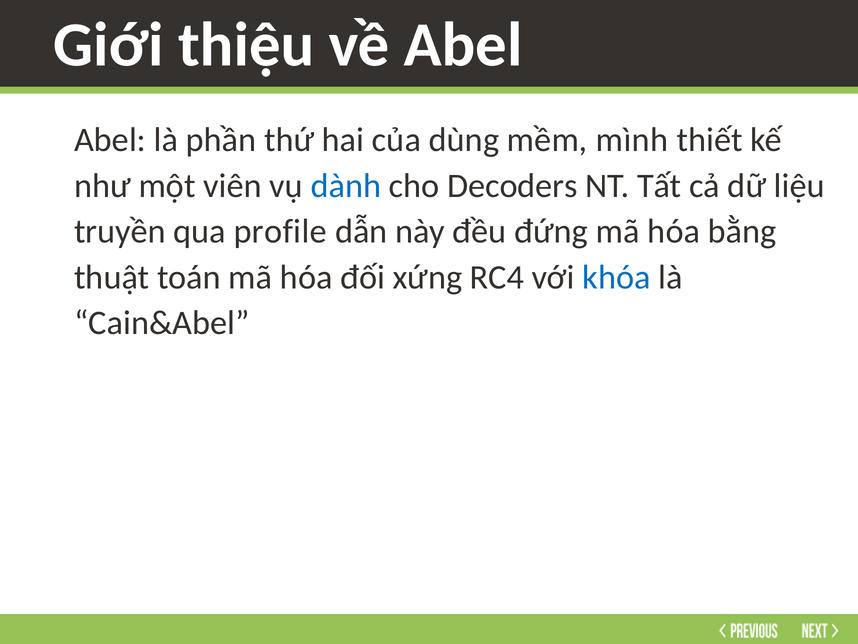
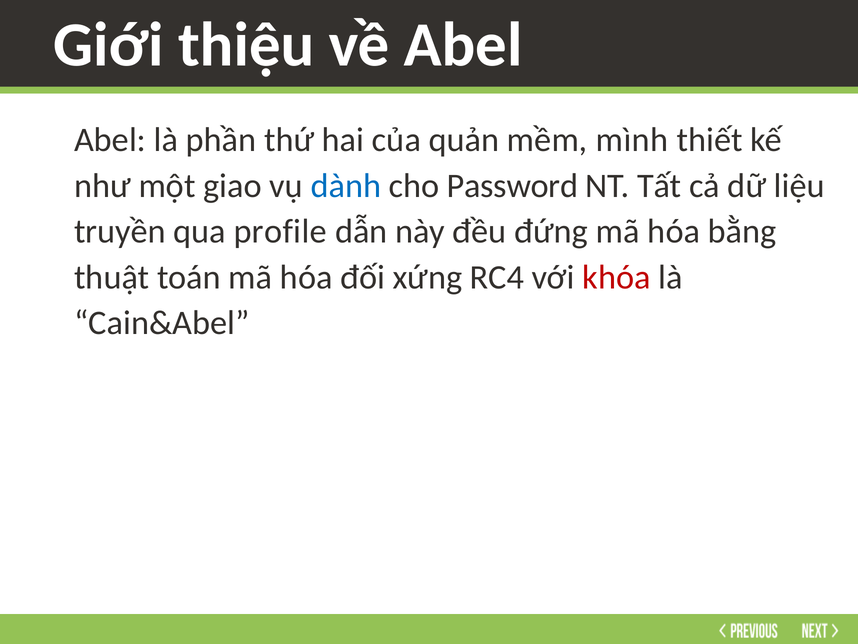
dùng: dùng -> quản (464, 140)
viên: viên -> giao (233, 186)
Decoders: Decoders -> Password (512, 186)
khóa colour: blue -> red (617, 277)
